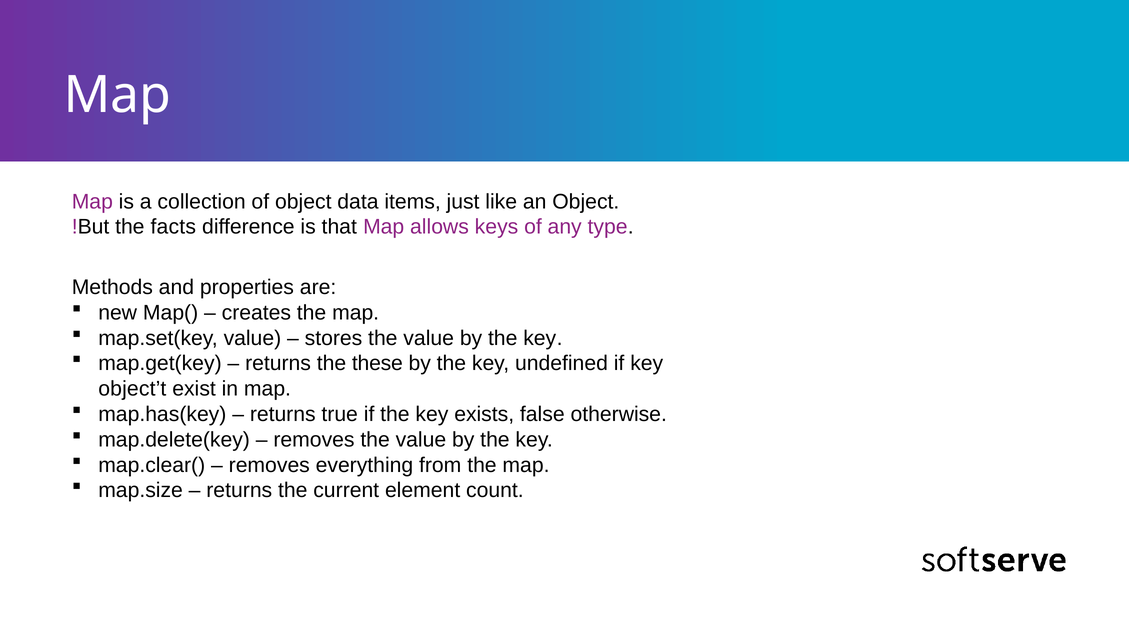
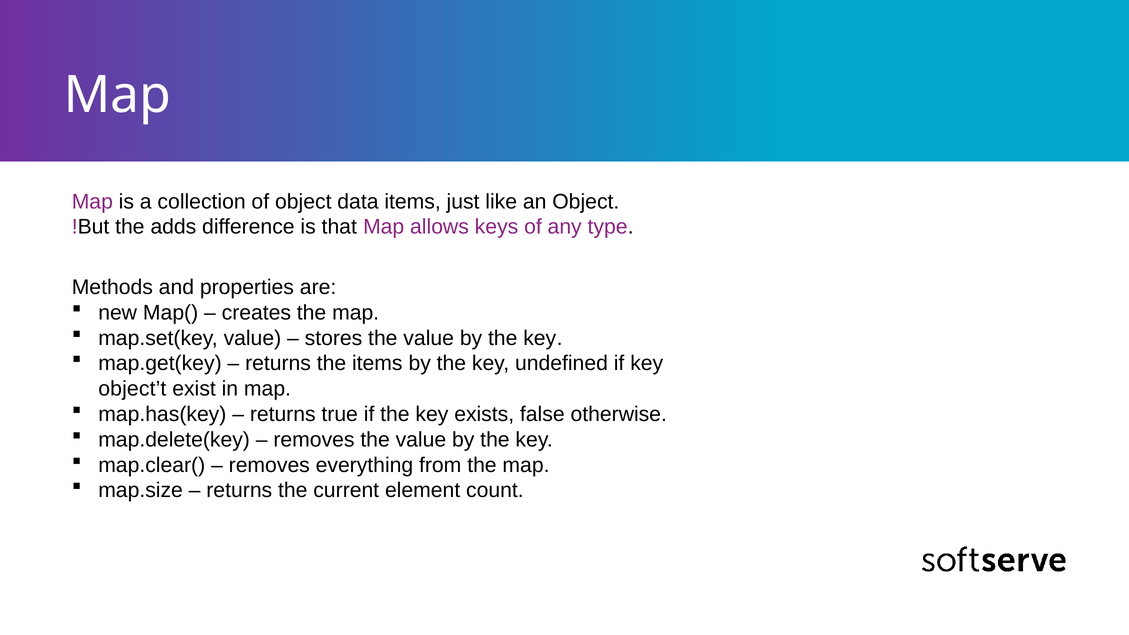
facts: facts -> adds (173, 227)
the these: these -> items (377, 363)
